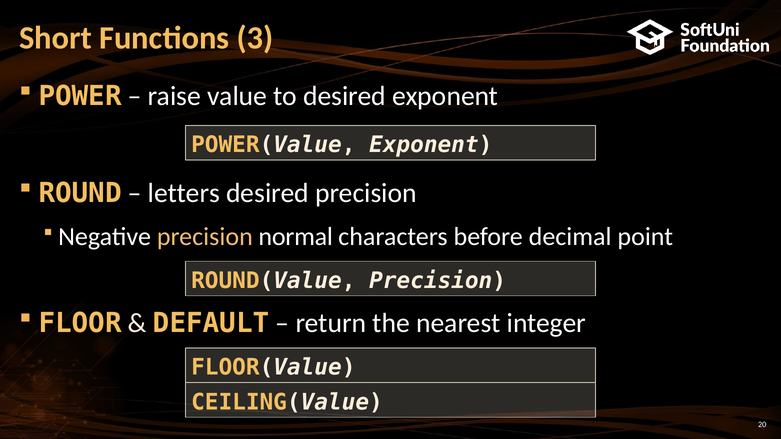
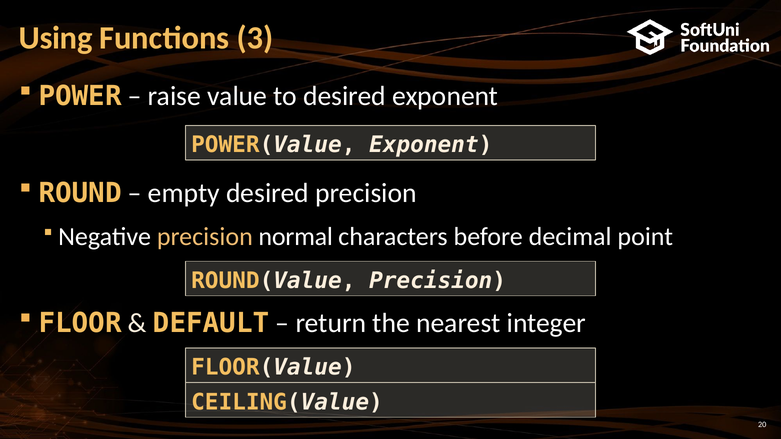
Short: Short -> Using (56, 38)
letters: letters -> empty (184, 194)
